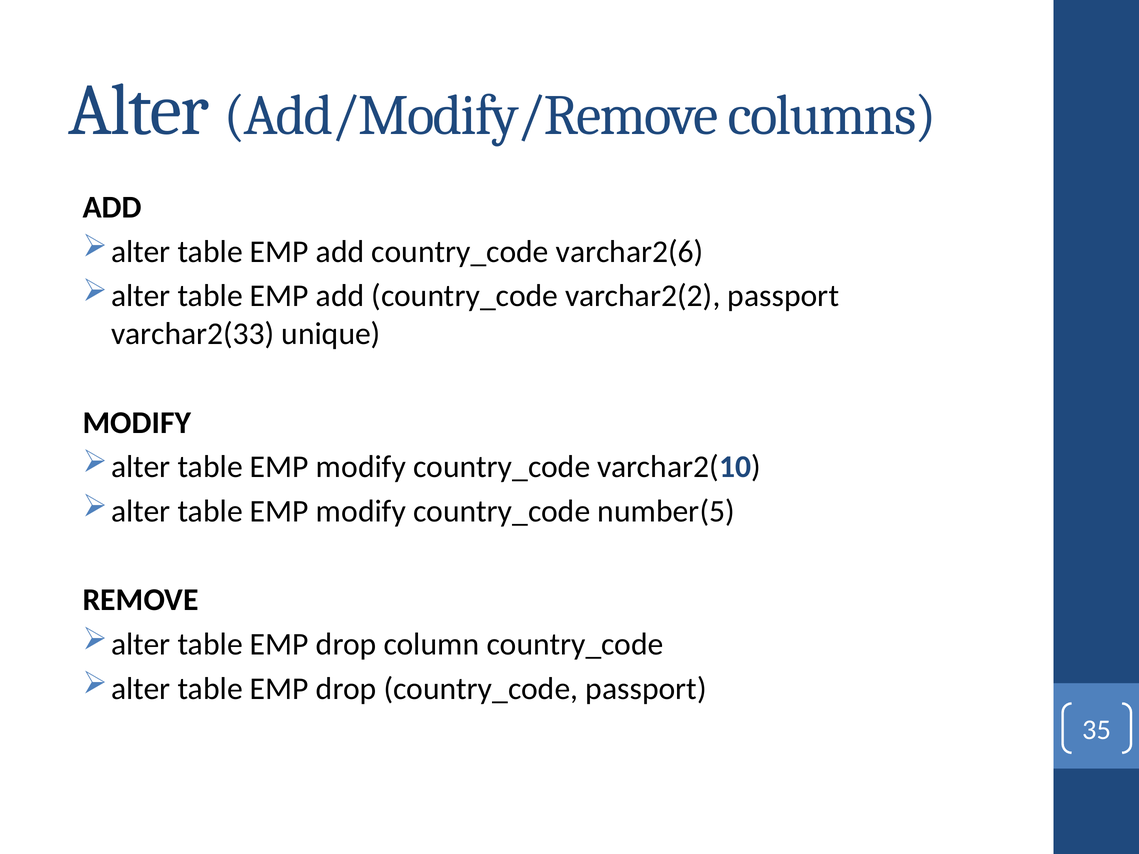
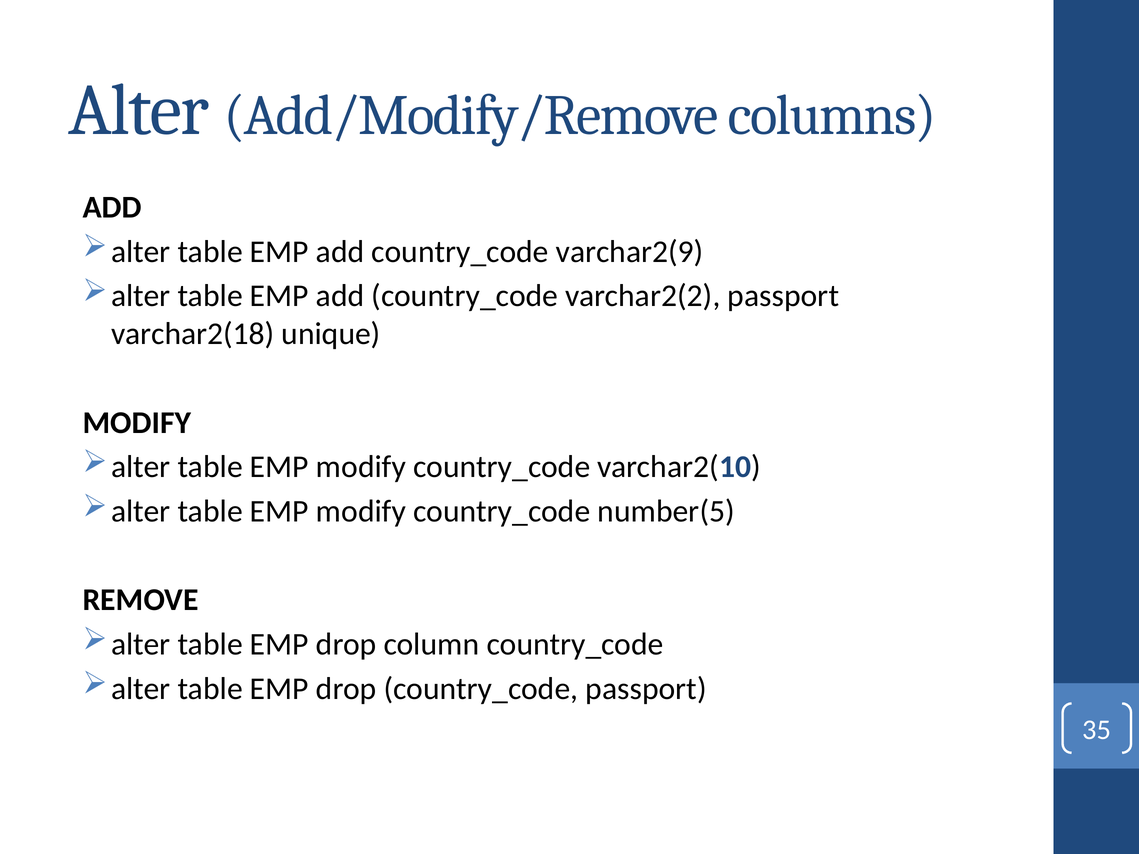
varchar2(6: varchar2(6 -> varchar2(9 (630, 252)
varchar2(33: varchar2(33 -> varchar2(18 (193, 334)
